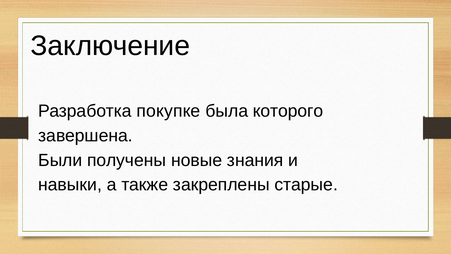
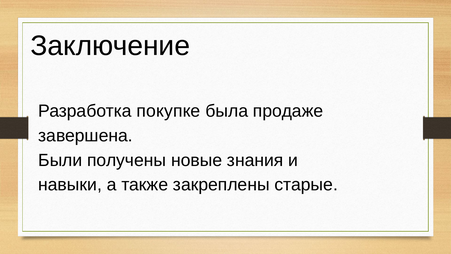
которого: которого -> продаже (288, 111)
